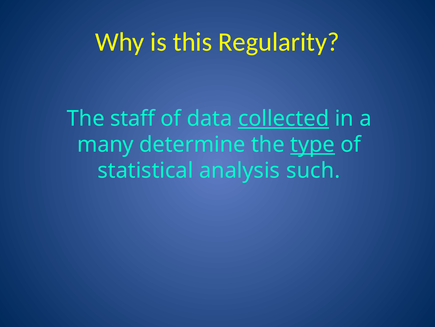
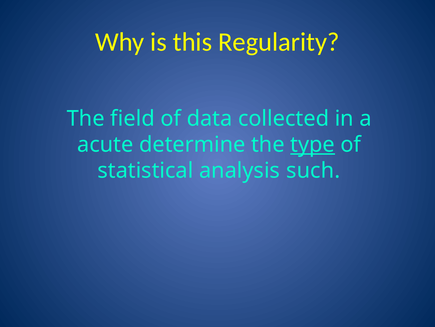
staff: staff -> field (133, 118)
collected underline: present -> none (284, 118)
many: many -> acute (105, 144)
